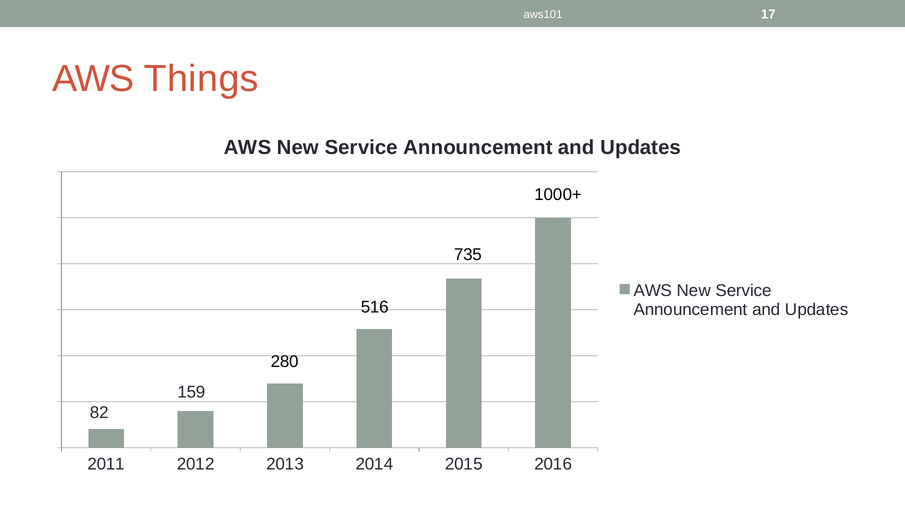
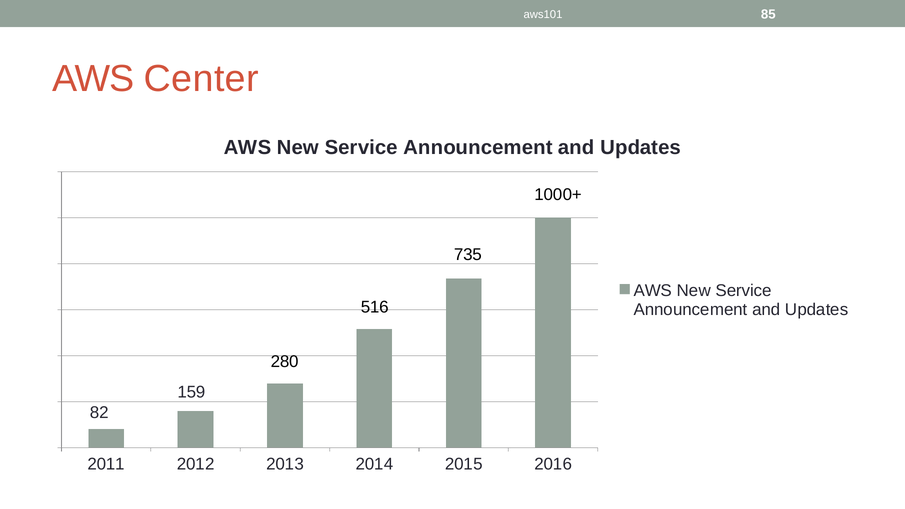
17: 17 -> 85 (768, 14)
Things: Things -> Center (201, 79)
